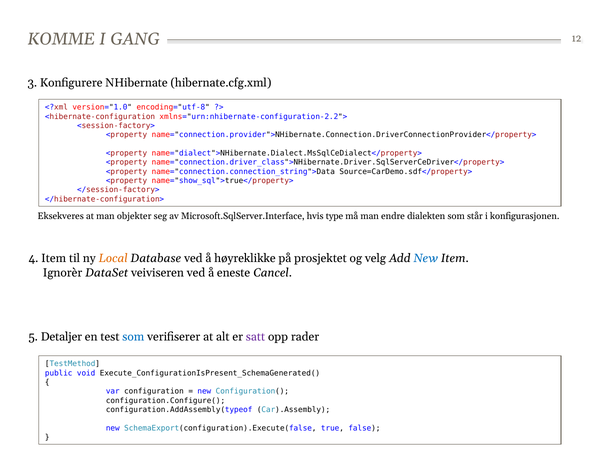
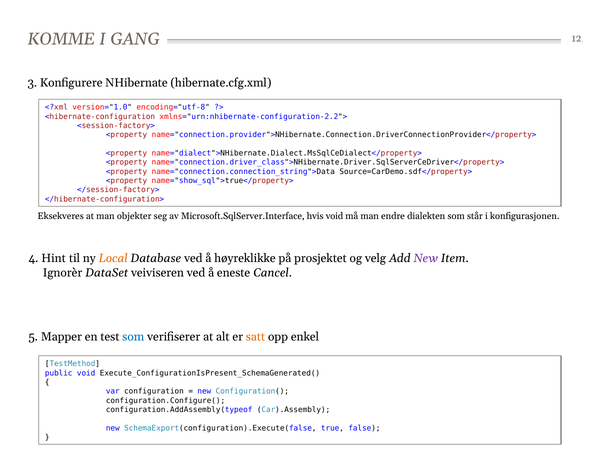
hvis type: type -> void (334, 216)
4 Item: Item -> Hint (54, 258)
New colour: blue -> purple (426, 258)
Detaljer: Detaljer -> Mapper (61, 337)
satt colour: purple -> orange (256, 337)
rader: rader -> enkel (305, 337)
